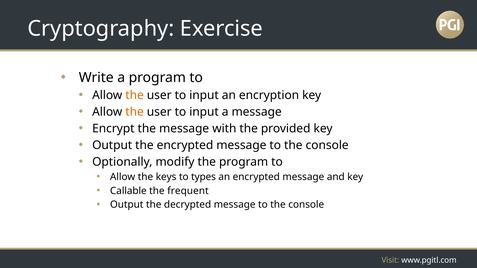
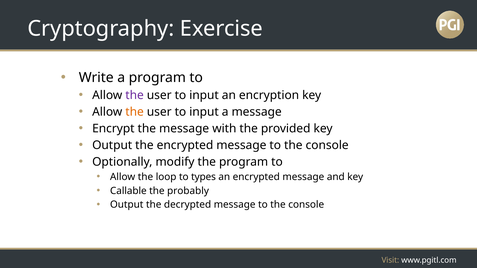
the colour: orange -> purple (135, 95)
keys: keys -> loop (166, 177)
frequent: frequent -> probably (188, 191)
